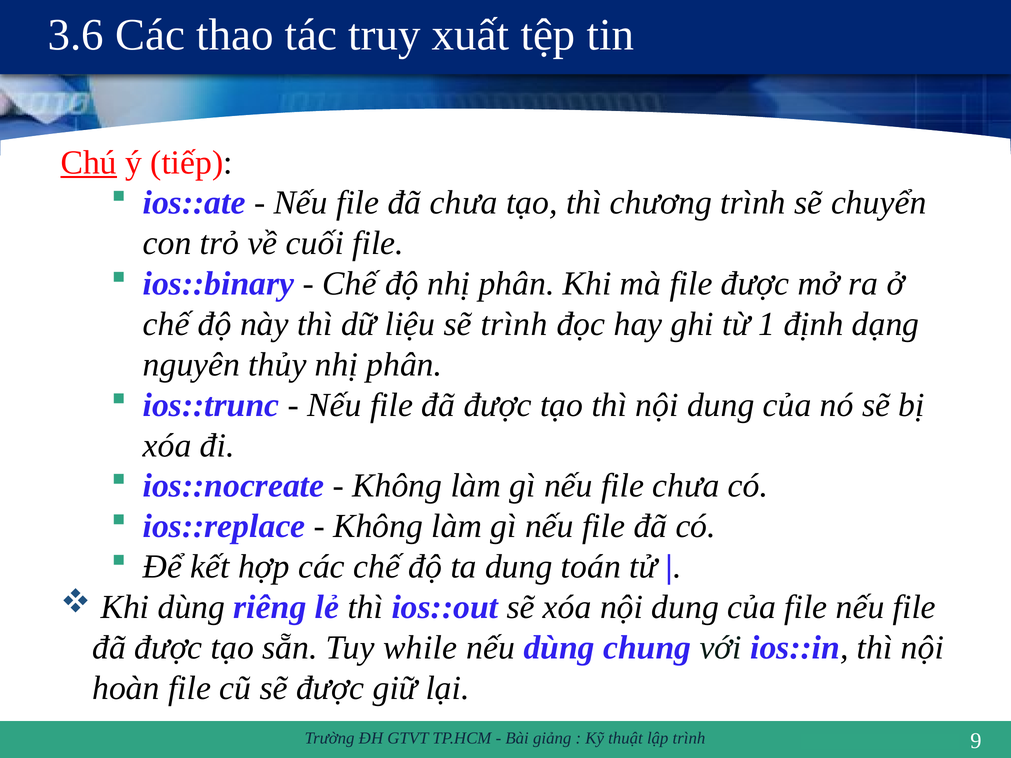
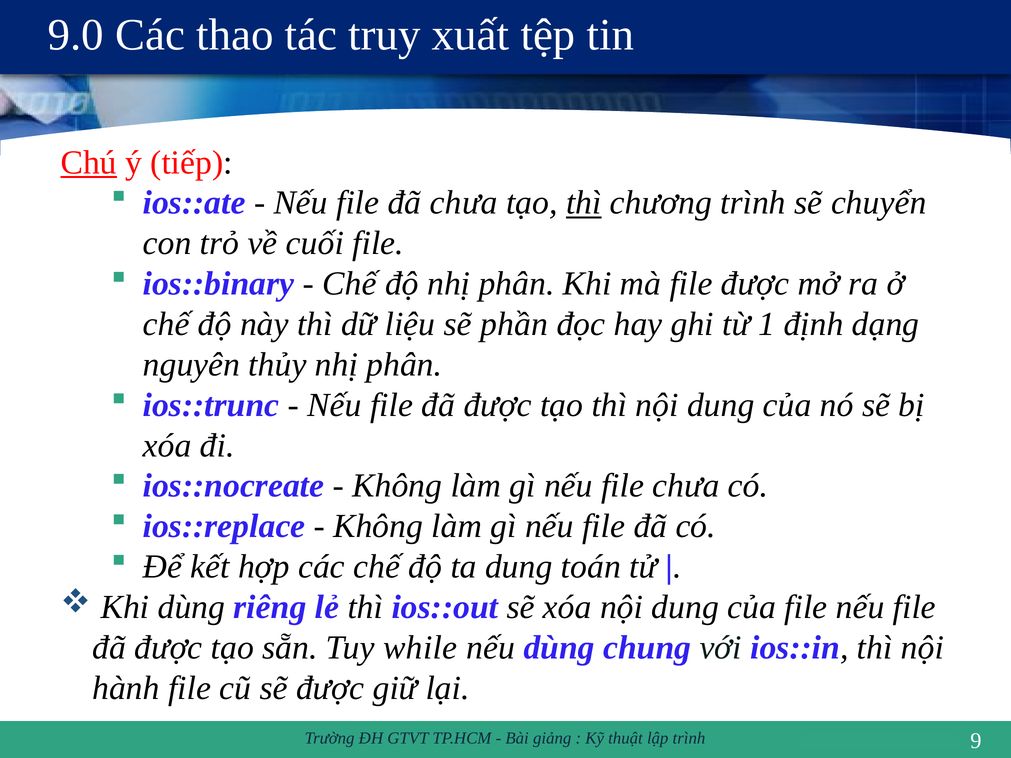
3.6: 3.6 -> 9.0 (76, 35)
thì underline: none -> present (584, 203)
sẽ trình: trình -> phần (514, 324)
hoàn: hoàn -> hành (126, 688)
